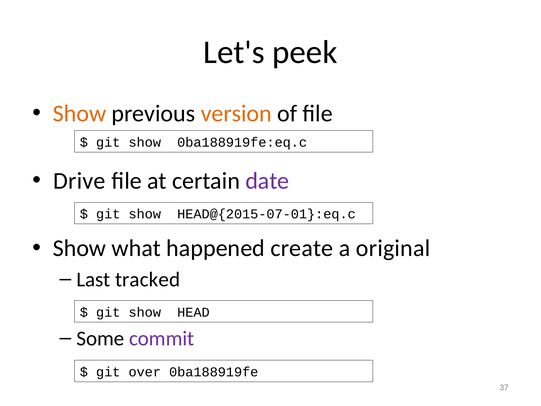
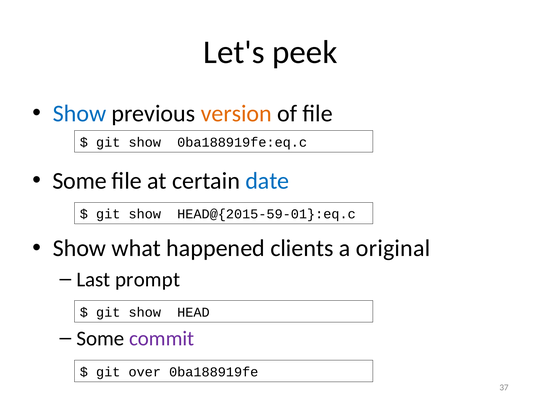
Show colour: orange -> blue (79, 113)
Drive: Drive -> Some (80, 181)
date colour: purple -> blue (267, 181)
HEAD@{2015-07-01}:eq.c: HEAD@{2015-07-01}:eq.c -> HEAD@{2015-59-01}:eq.c (266, 214)
create: create -> clients (302, 248)
tracked: tracked -> prompt (148, 279)
